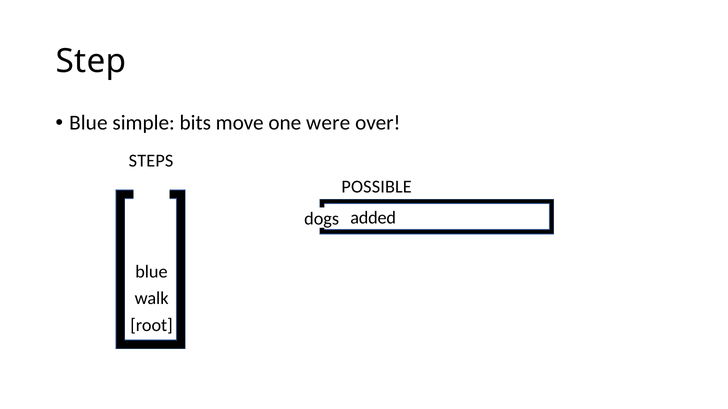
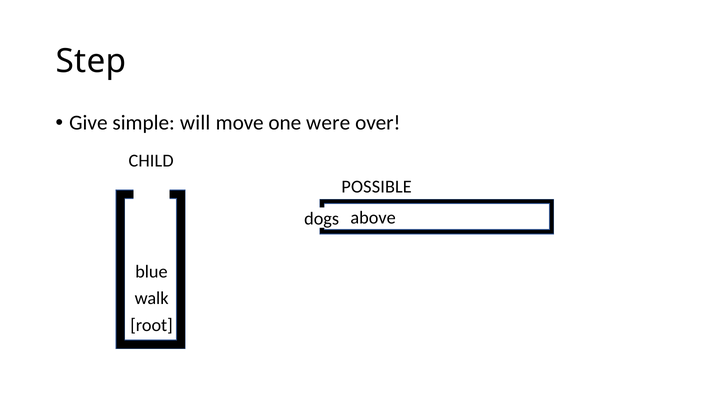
Blue: Blue -> Give (88, 123)
bits: bits -> will (195, 123)
STEPS: STEPS -> CHILD (151, 161)
added: added -> above (373, 218)
